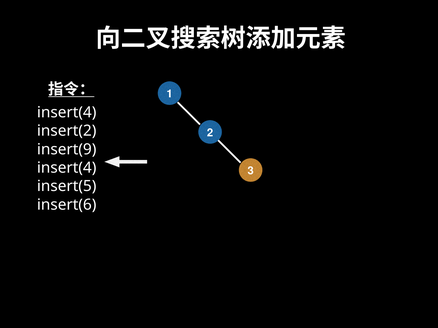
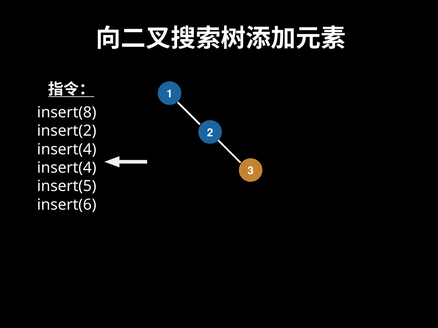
insert(4: insert(4 -> insert(8 (67, 113)
insert(9: insert(9 -> insert(4 (67, 150)
